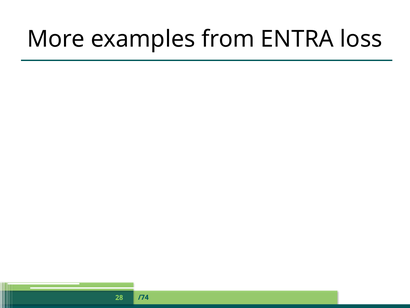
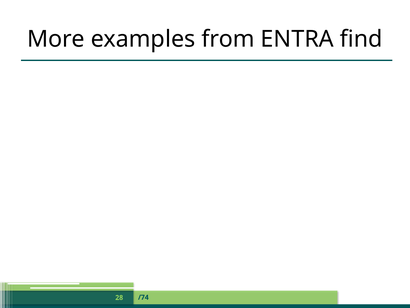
loss: loss -> find (361, 39)
